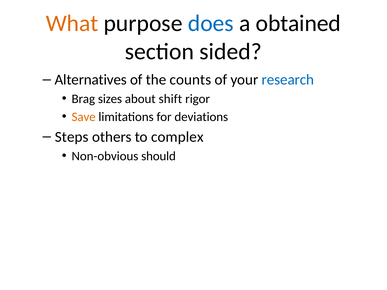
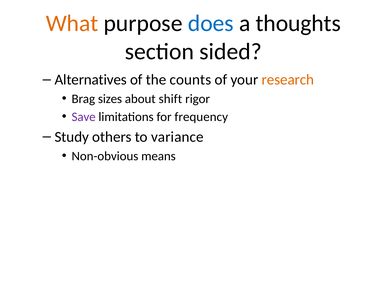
obtained: obtained -> thoughts (298, 23)
research colour: blue -> orange (288, 80)
Save colour: orange -> purple (84, 117)
deviations: deviations -> frequency (201, 117)
Steps: Steps -> Study (72, 137)
complex: complex -> variance (177, 137)
should: should -> means (158, 156)
